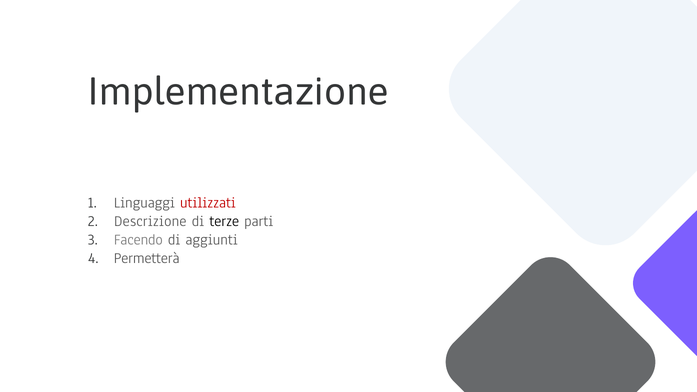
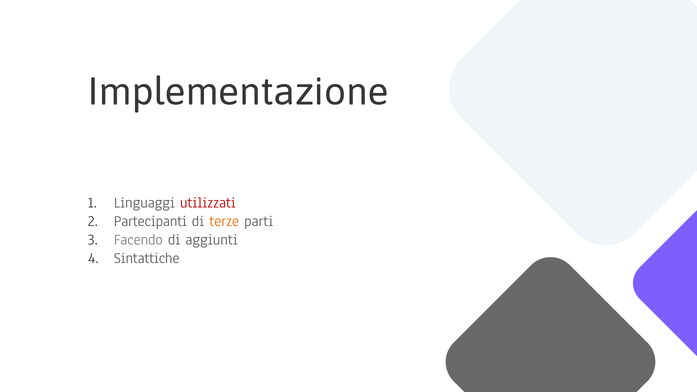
Descrizione: Descrizione -> Partecipanti (150, 221)
terze colour: black -> orange (224, 221)
Permetterà: Permetterà -> Sintattiche (147, 258)
